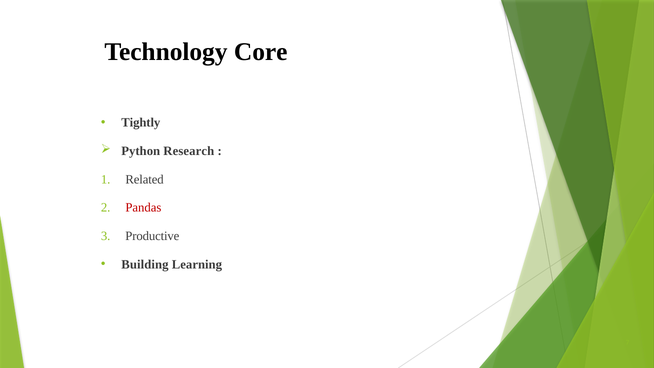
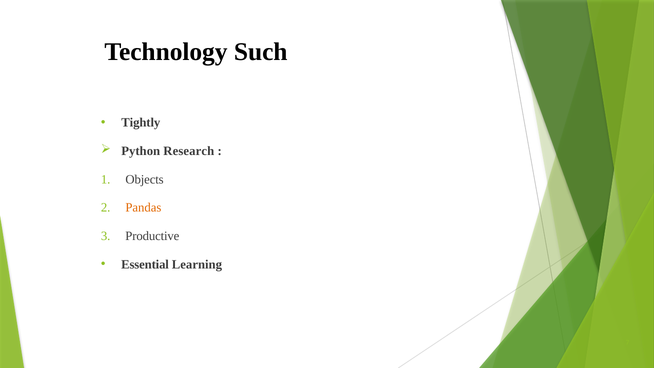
Core: Core -> Such (261, 52)
Related: Related -> Objects (145, 179)
Pandas colour: red -> orange (143, 208)
Building: Building -> Essential (145, 264)
